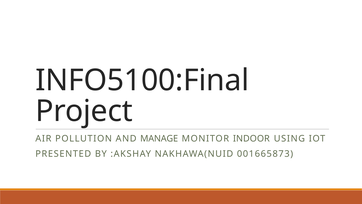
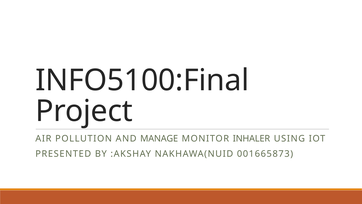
INDOOR: INDOOR -> INHALER (251, 138)
